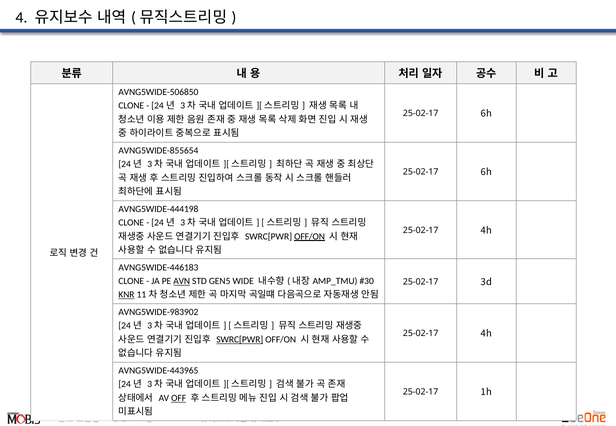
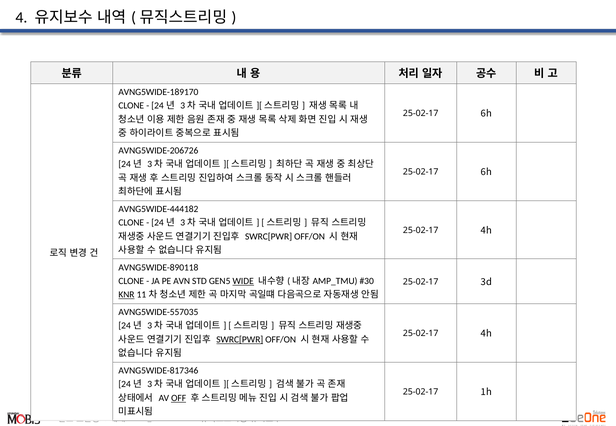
AVNG5WIDE-506850: AVNG5WIDE-506850 -> AVNG5WIDE-189170 (158, 92)
AVNG5WIDE-855654: AVNG5WIDE-855654 -> AVNG5WIDE-206726 (158, 151)
AVNG5WIDE-444198: AVNG5WIDE-444198 -> AVNG5WIDE-444182 (158, 209)
OFF/ON underline: present -> none (310, 237)
AVNG5WIDE-446183: AVNG5WIDE-446183 -> AVNG5WIDE-890118 (158, 268)
AVN underline: present -> none (182, 281)
WIDE underline: none -> present (243, 281)
AVNG5WIDE-983902: AVNG5WIDE-983902 -> AVNG5WIDE-557035 (158, 313)
AVNG5WIDE-443965: AVNG5WIDE-443965 -> AVNG5WIDE-817346 (158, 371)
